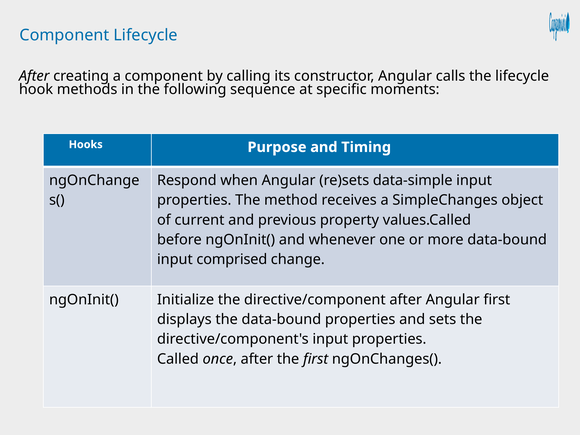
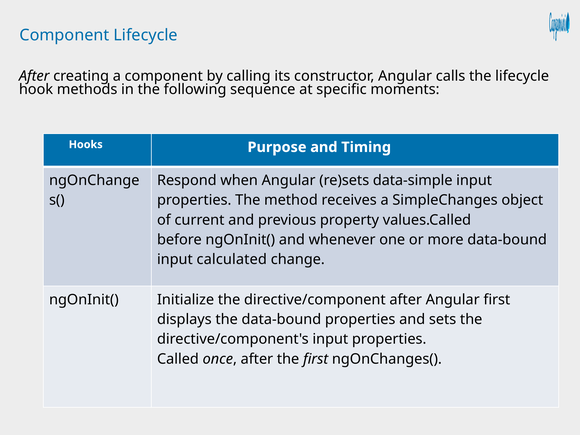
comprised: comprised -> calculated (232, 259)
